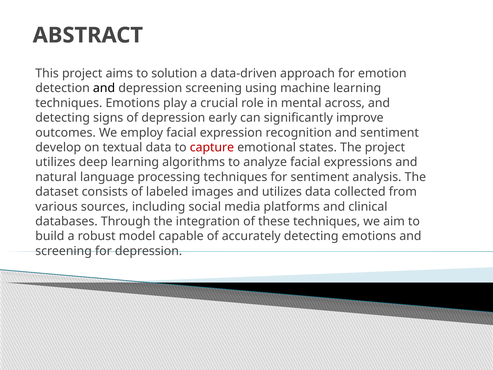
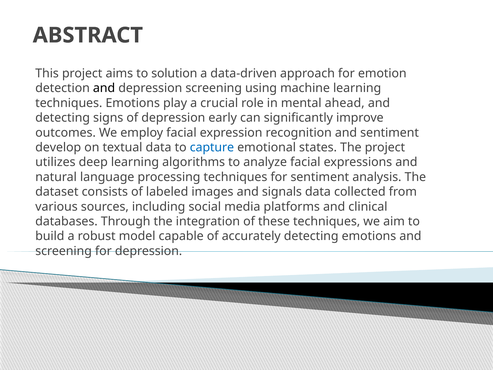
across: across -> ahead (345, 103)
capture colour: red -> blue (212, 147)
and utilizes: utilizes -> signals (282, 192)
